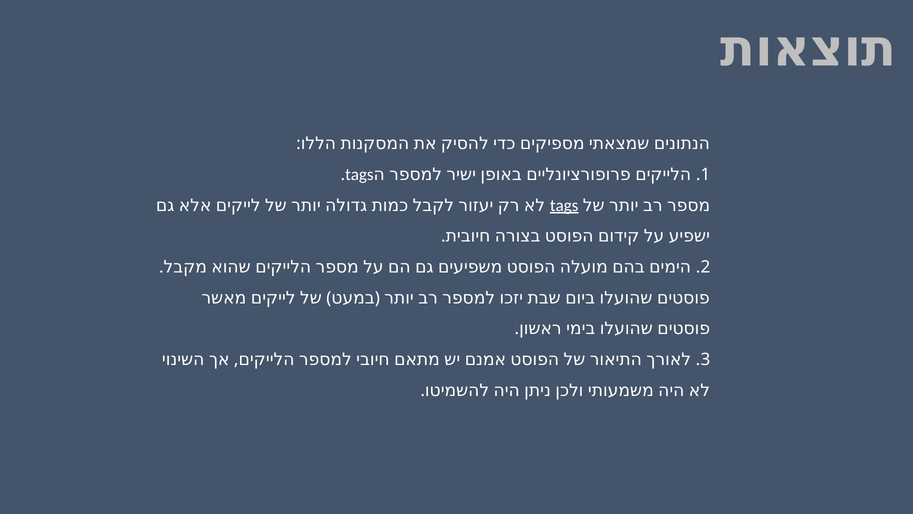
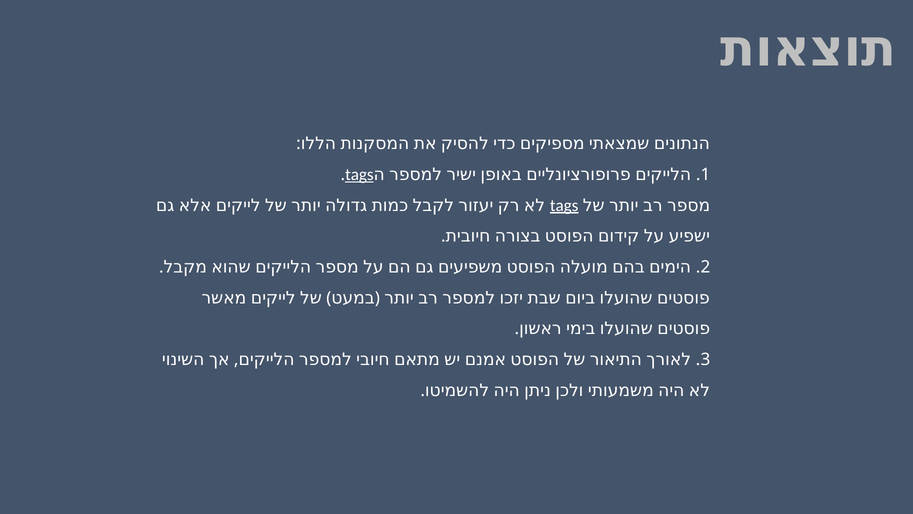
tags underline: none -> present (359, 174)
